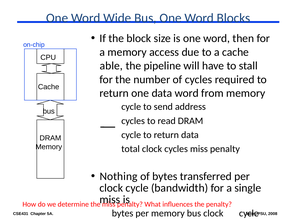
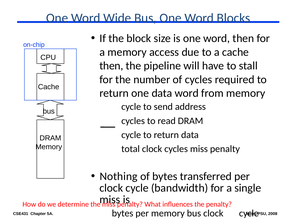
able: able -> then (111, 66)
